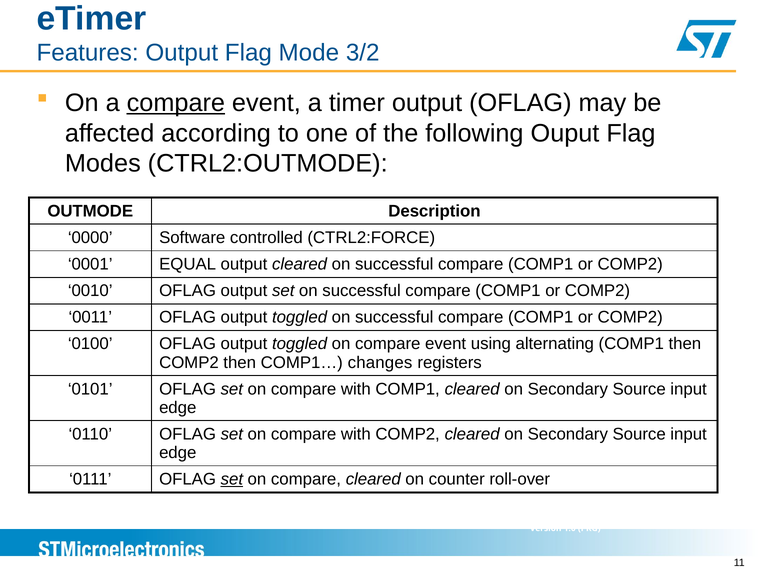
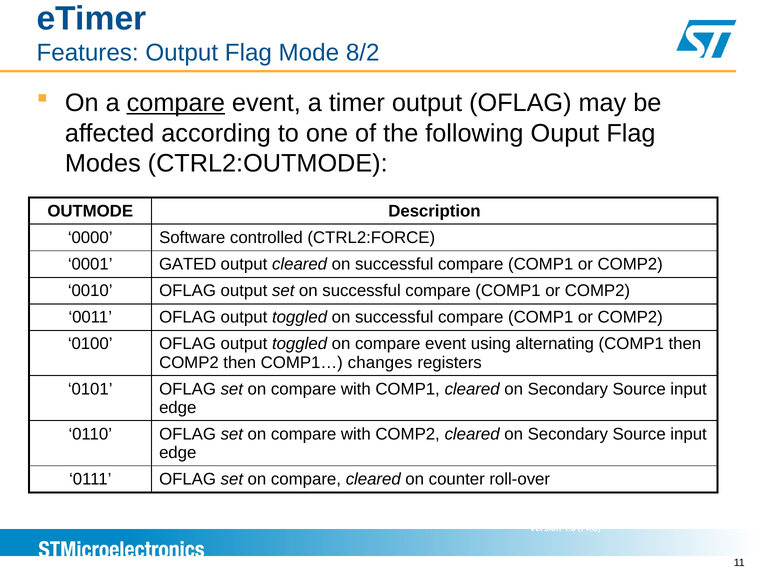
3/2: 3/2 -> 8/2 (363, 53)
EQUAL: EQUAL -> GATED (188, 264)
set underline: present -> none (232, 479)
